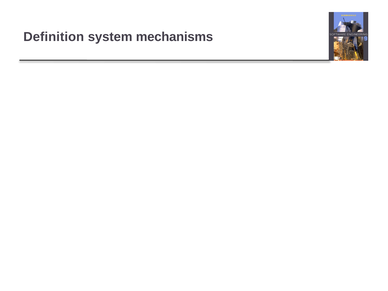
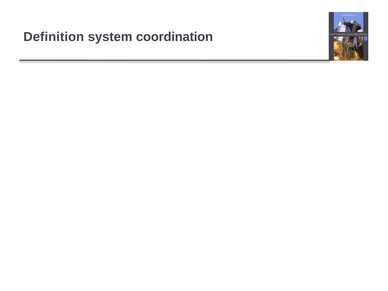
mechanisms: mechanisms -> coordination (174, 37)
